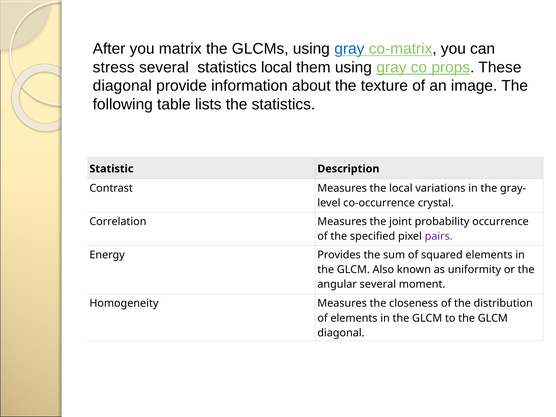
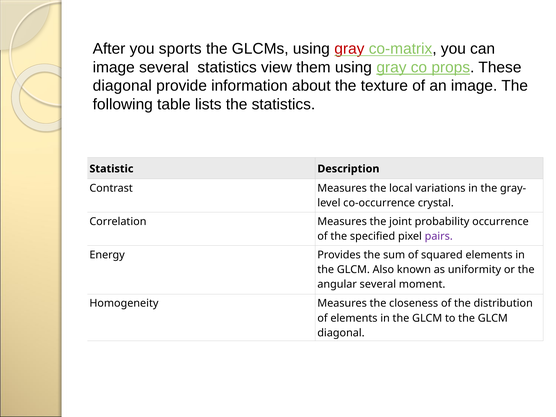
matrix: matrix -> sports (180, 49)
gray colour: blue -> red (349, 49)
stress: stress -> image (114, 67)
statistics local: local -> view (277, 67)
